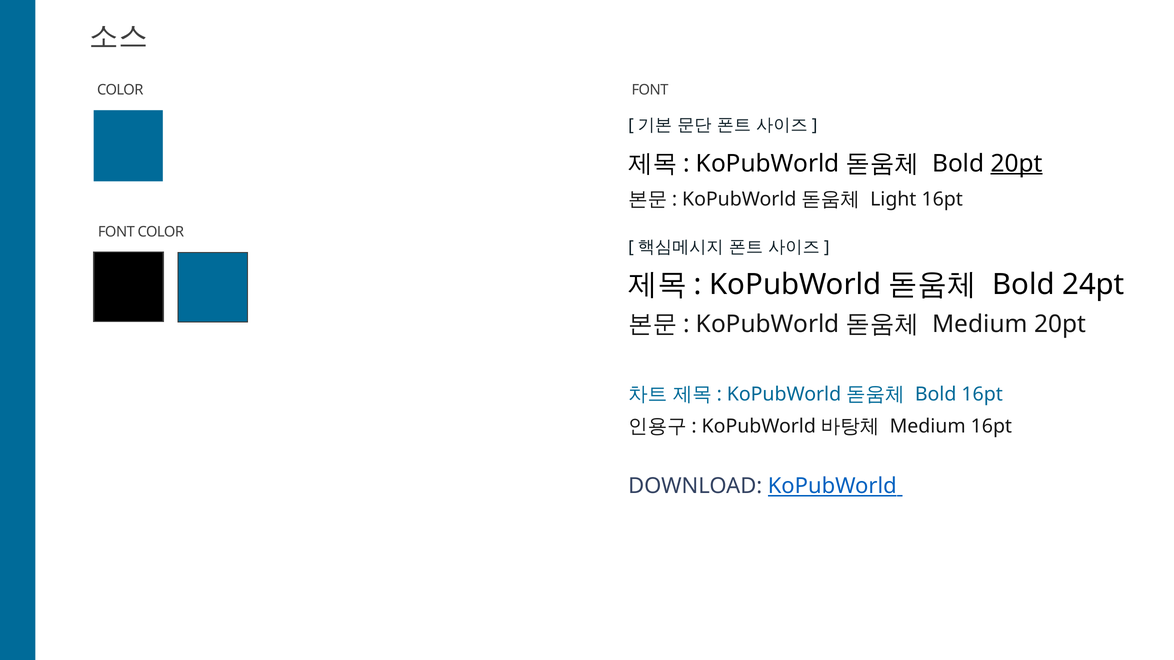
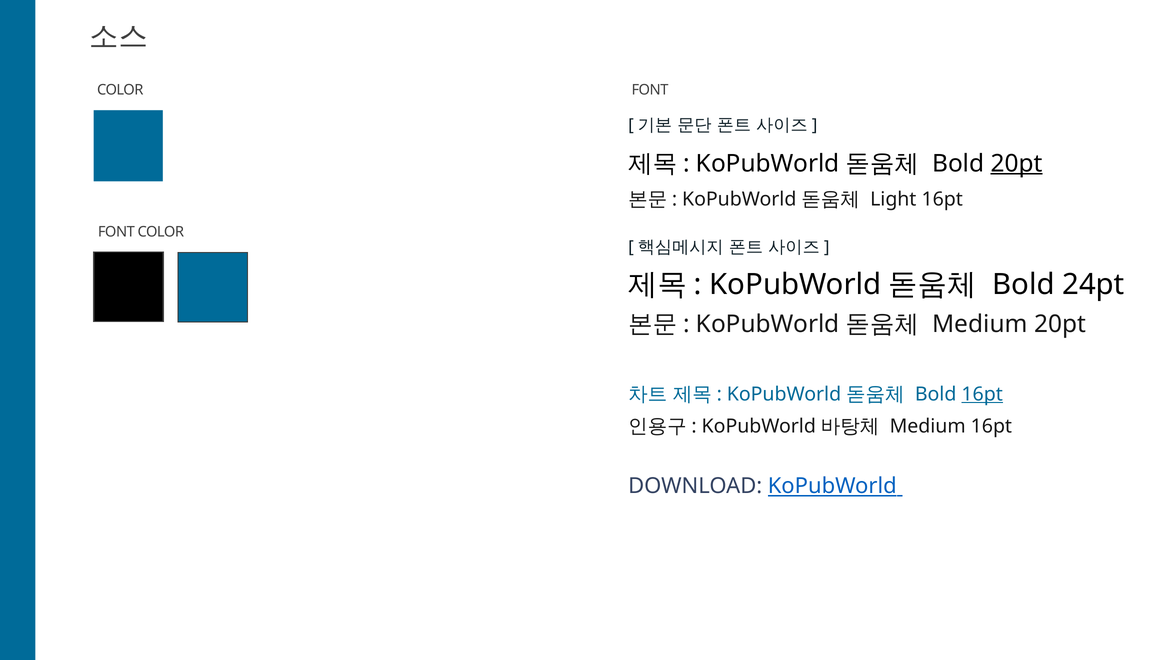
16pt underline: none -> present (982, 394)
